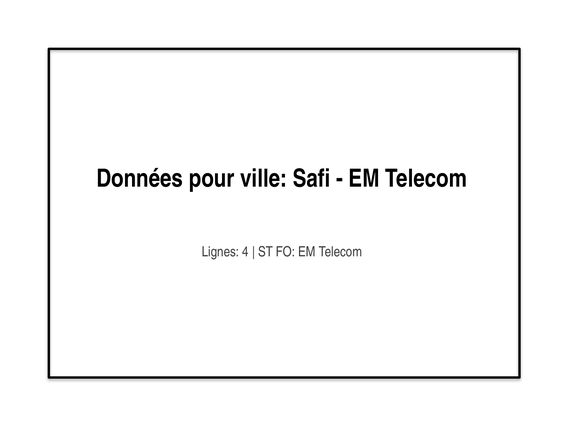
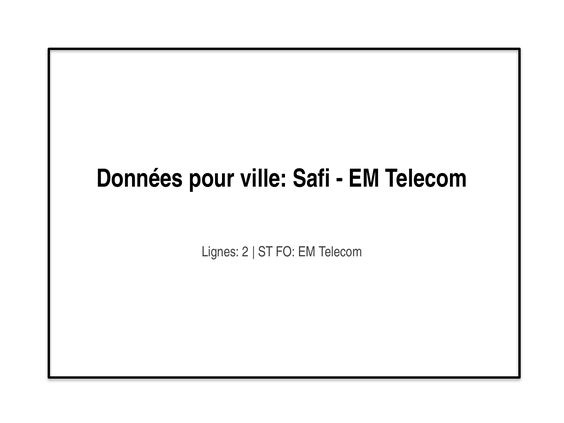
4: 4 -> 2 (246, 252)
